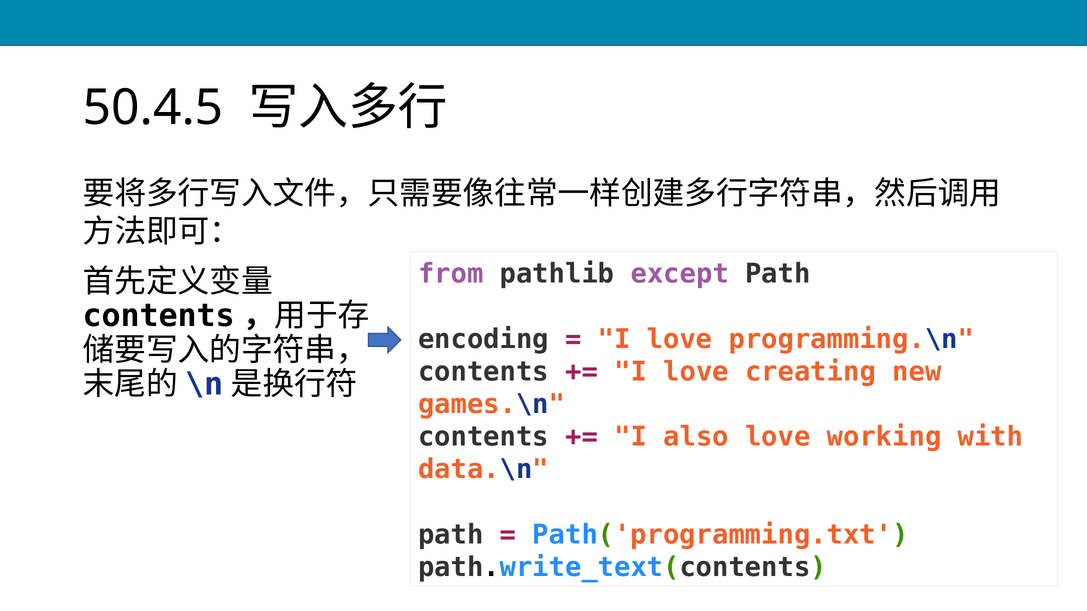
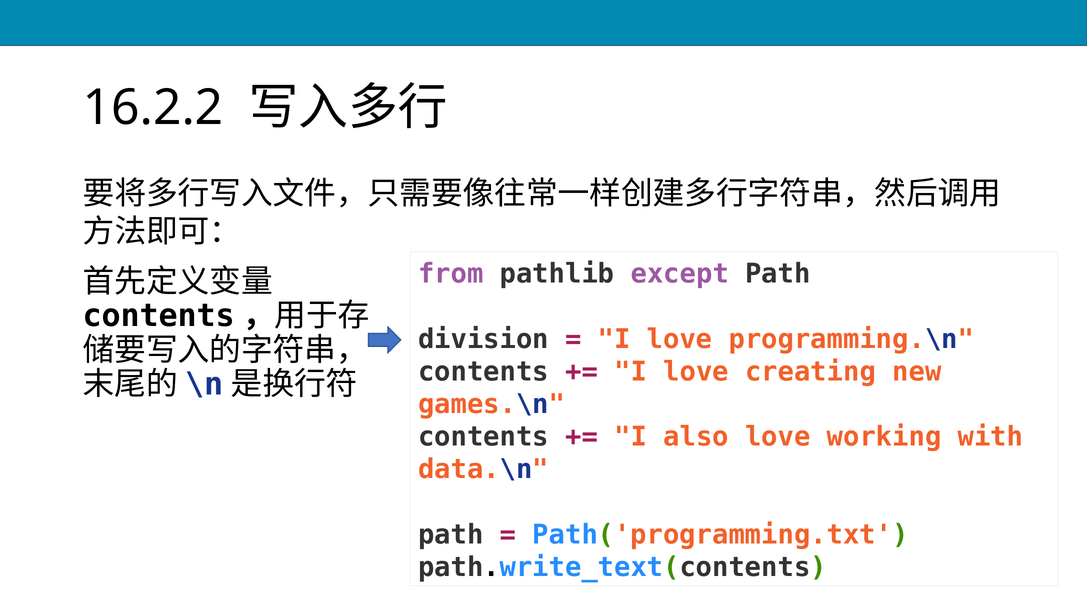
50.4.5: 50.4.5 -> 16.2.2 (153, 108)
encoding: encoding -> division (483, 339)
